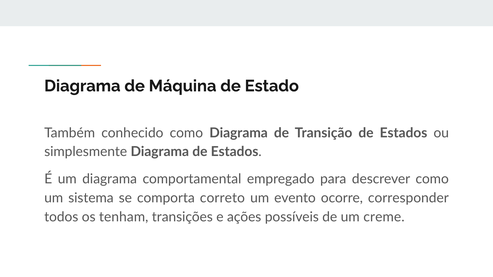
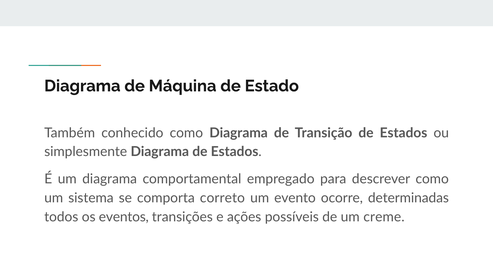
corresponder: corresponder -> determinadas (408, 198)
tenham: tenham -> eventos (124, 217)
